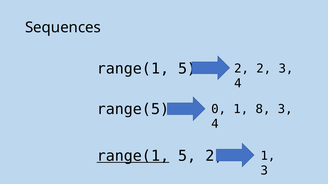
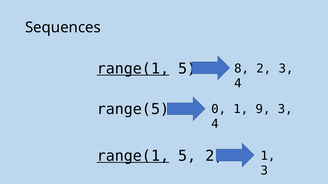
range(1 underline: none -> present (133, 69)
2: 2 -> 8 (242, 69)
8: 8 -> 9 (263, 109)
